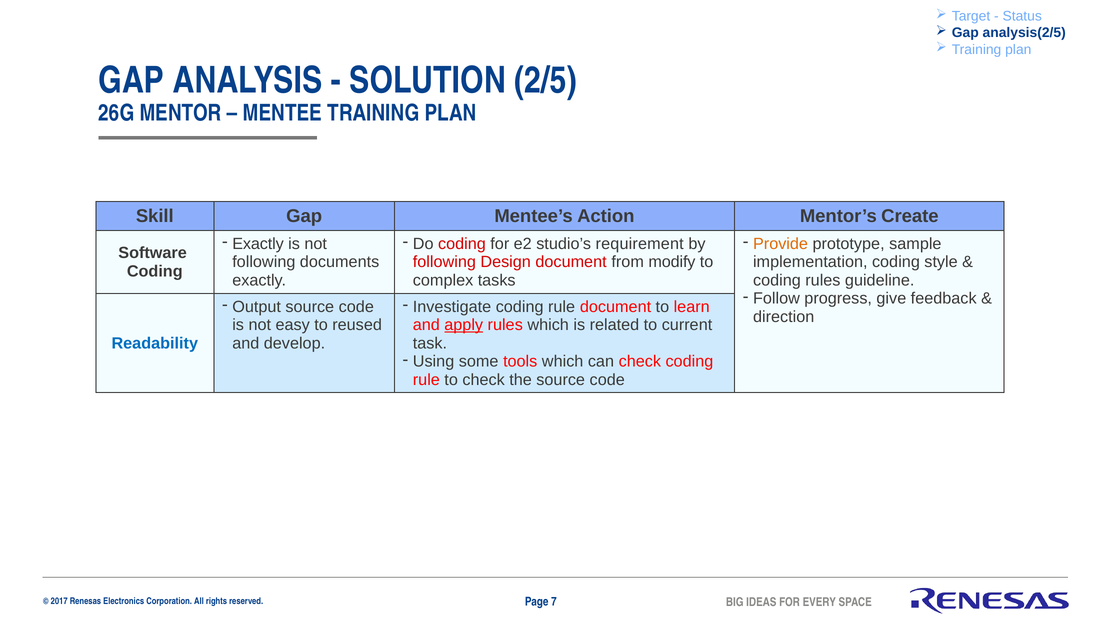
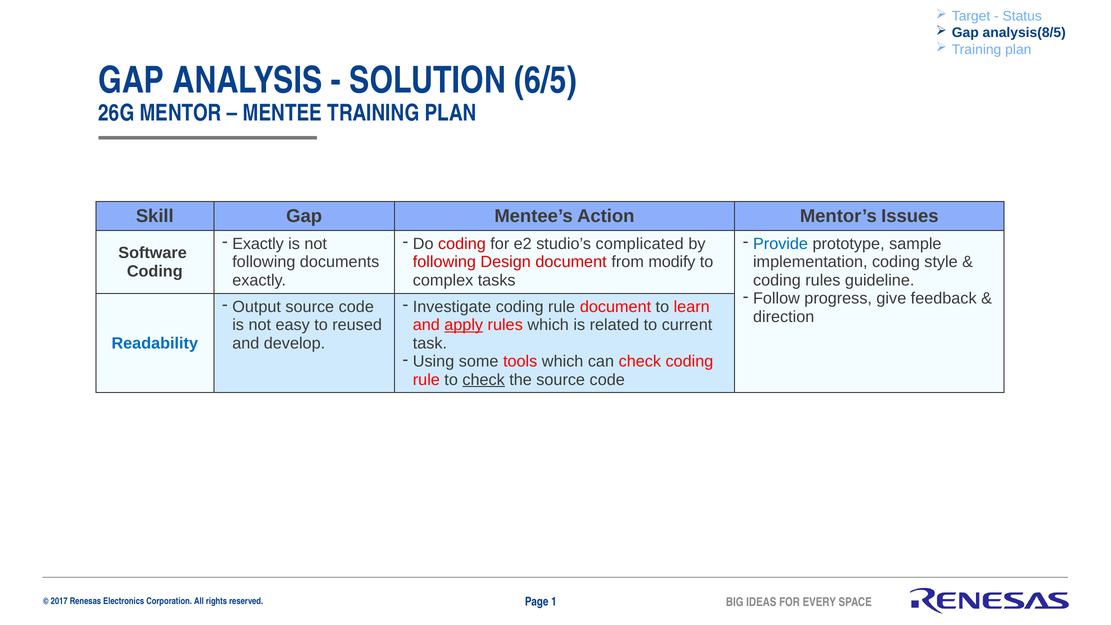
analysis(2/5: analysis(2/5 -> analysis(8/5 (1024, 33)
2/5: 2/5 -> 6/5 (546, 80)
Create: Create -> Issues (910, 216)
requirement: requirement -> complicated (640, 244)
Provide colour: orange -> blue (781, 244)
check underline: none -> present (484, 380)
7: 7 -> 1 (554, 601)
